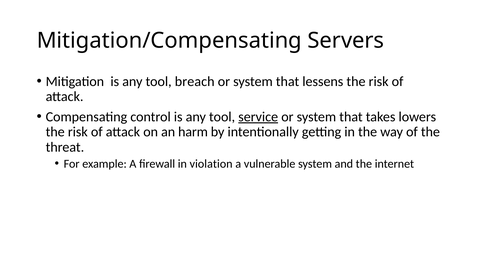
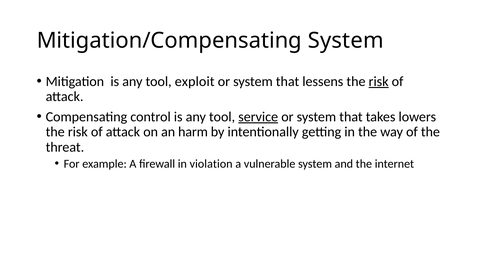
Mitigation/Compensating Servers: Servers -> System (346, 40)
breach: breach -> exploit (195, 81)
risk underline: none -> present (379, 81)
